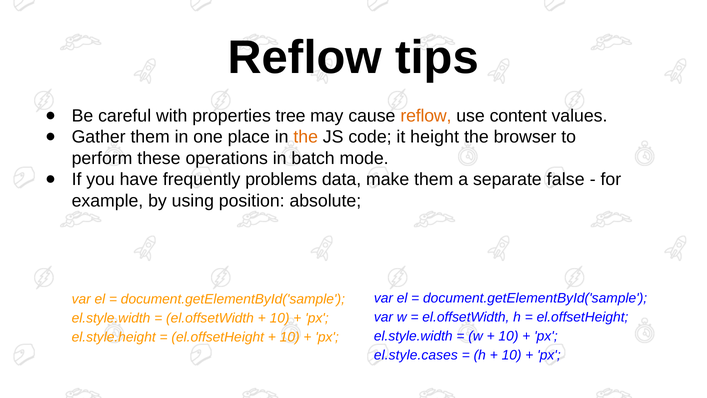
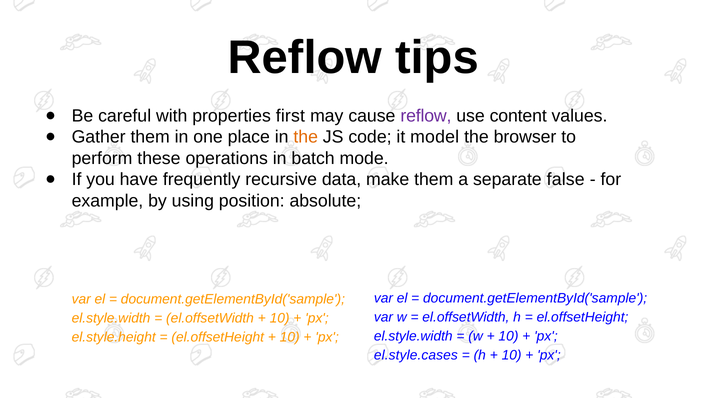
tree: tree -> first (290, 116)
reflow colour: orange -> purple (426, 116)
height: height -> model (435, 137)
problems: problems -> recursive (281, 179)
